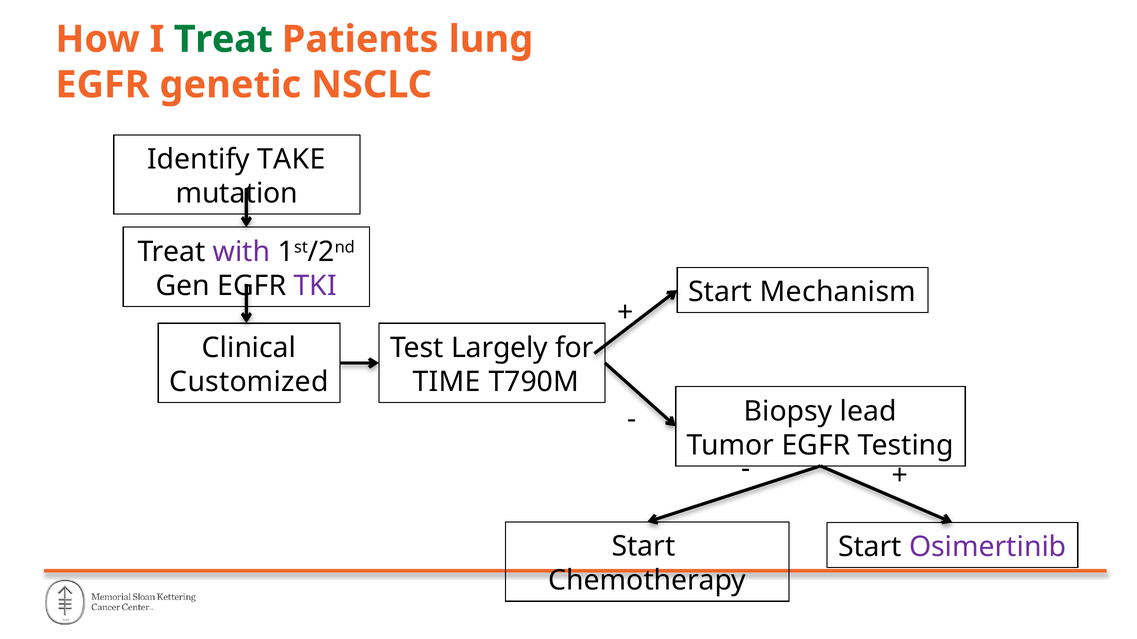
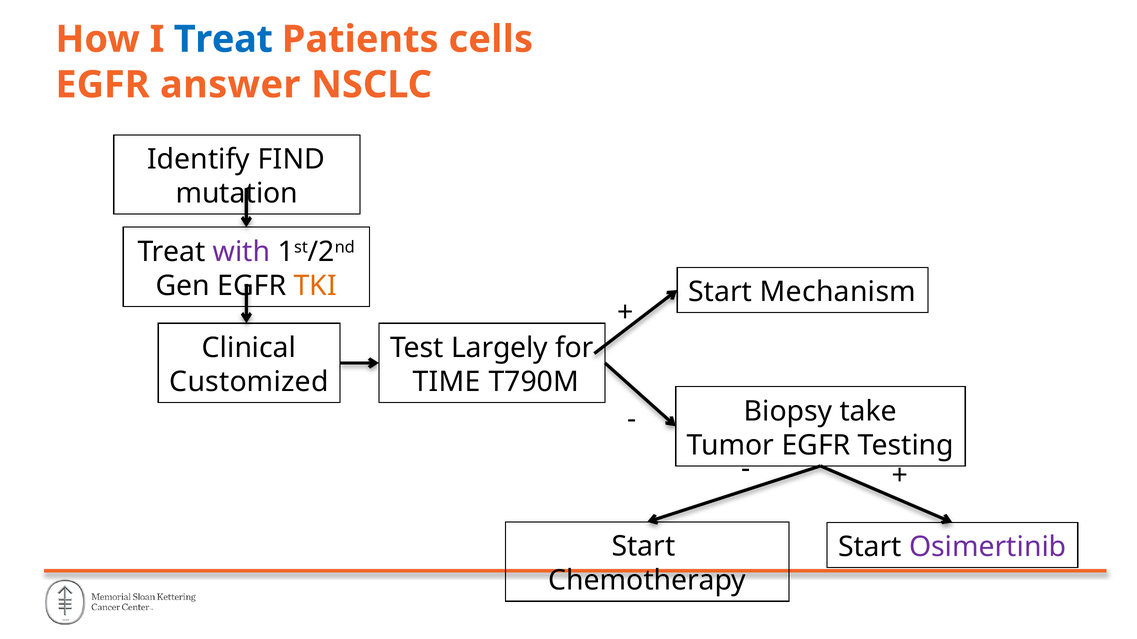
Treat colour: green -> blue (223, 39)
lung: lung -> cells (491, 39)
genetic: genetic -> answer (230, 85)
TAKE: TAKE -> FIND (291, 160)
TKI colour: purple -> orange (315, 286)
lead: lead -> take (868, 412)
